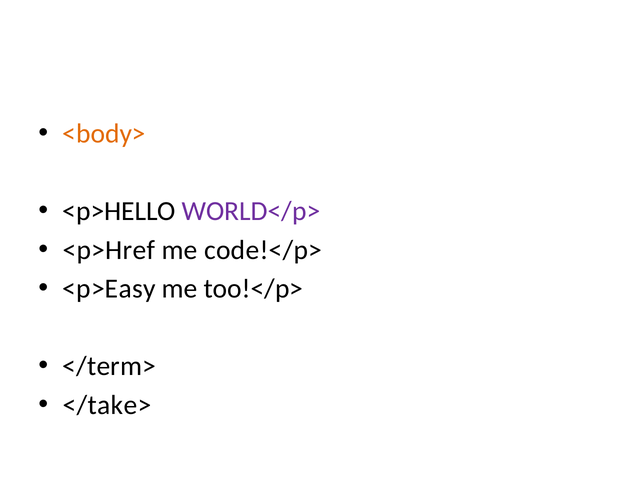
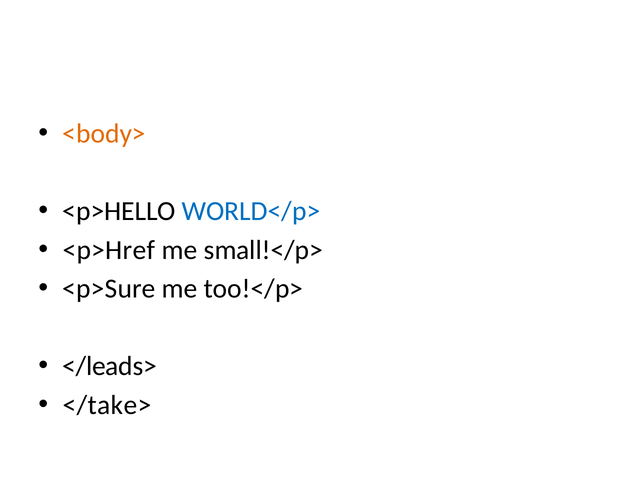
WORLD</p> colour: purple -> blue (251, 211)
code!</p>: code!</p> -> small!</p> (263, 250)
<p>Easy: <p>Easy -> <p>Sure (109, 289)
</term>: </term> -> </leads> (110, 366)
